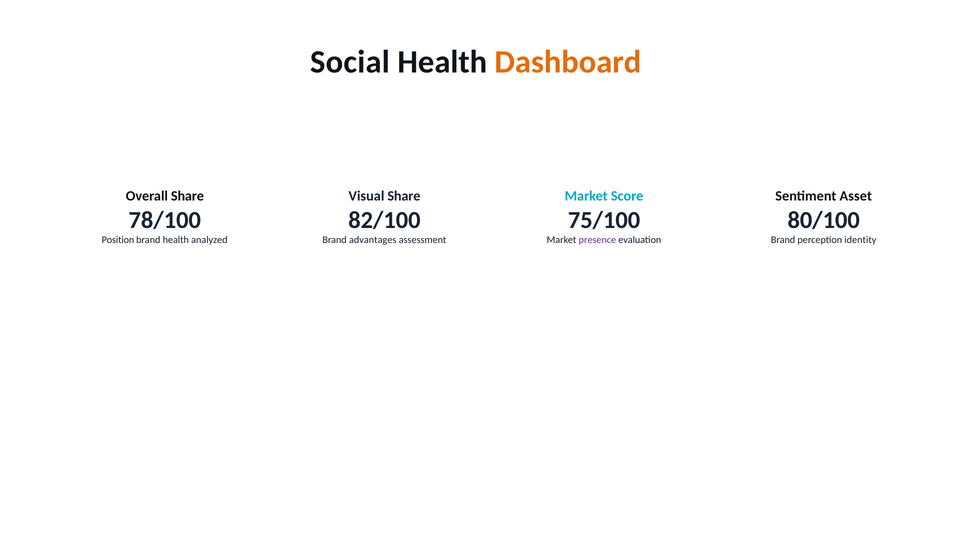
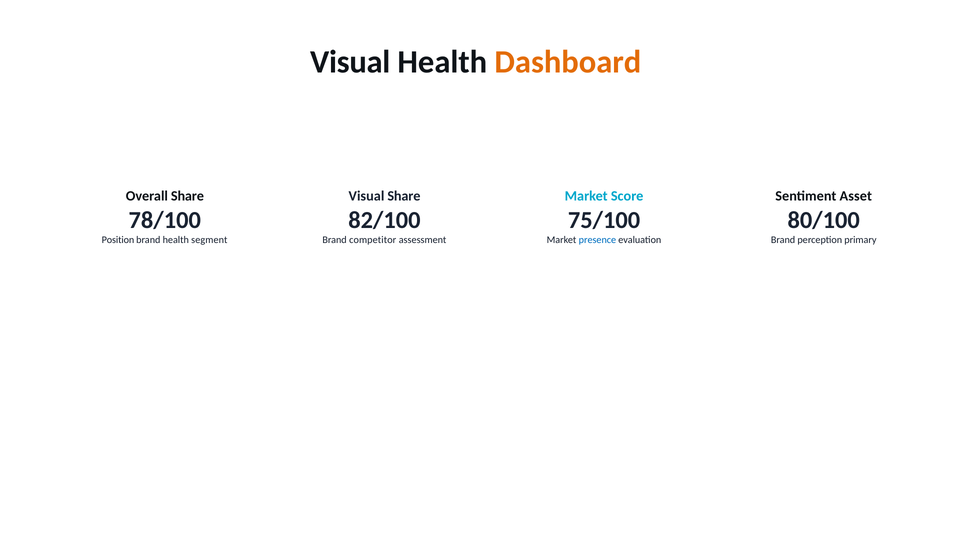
Social: Social -> Visual (350, 62)
analyzed: analyzed -> segment (209, 240)
advantages: advantages -> competitor (373, 240)
presence colour: purple -> blue (597, 240)
identity: identity -> primary (860, 240)
